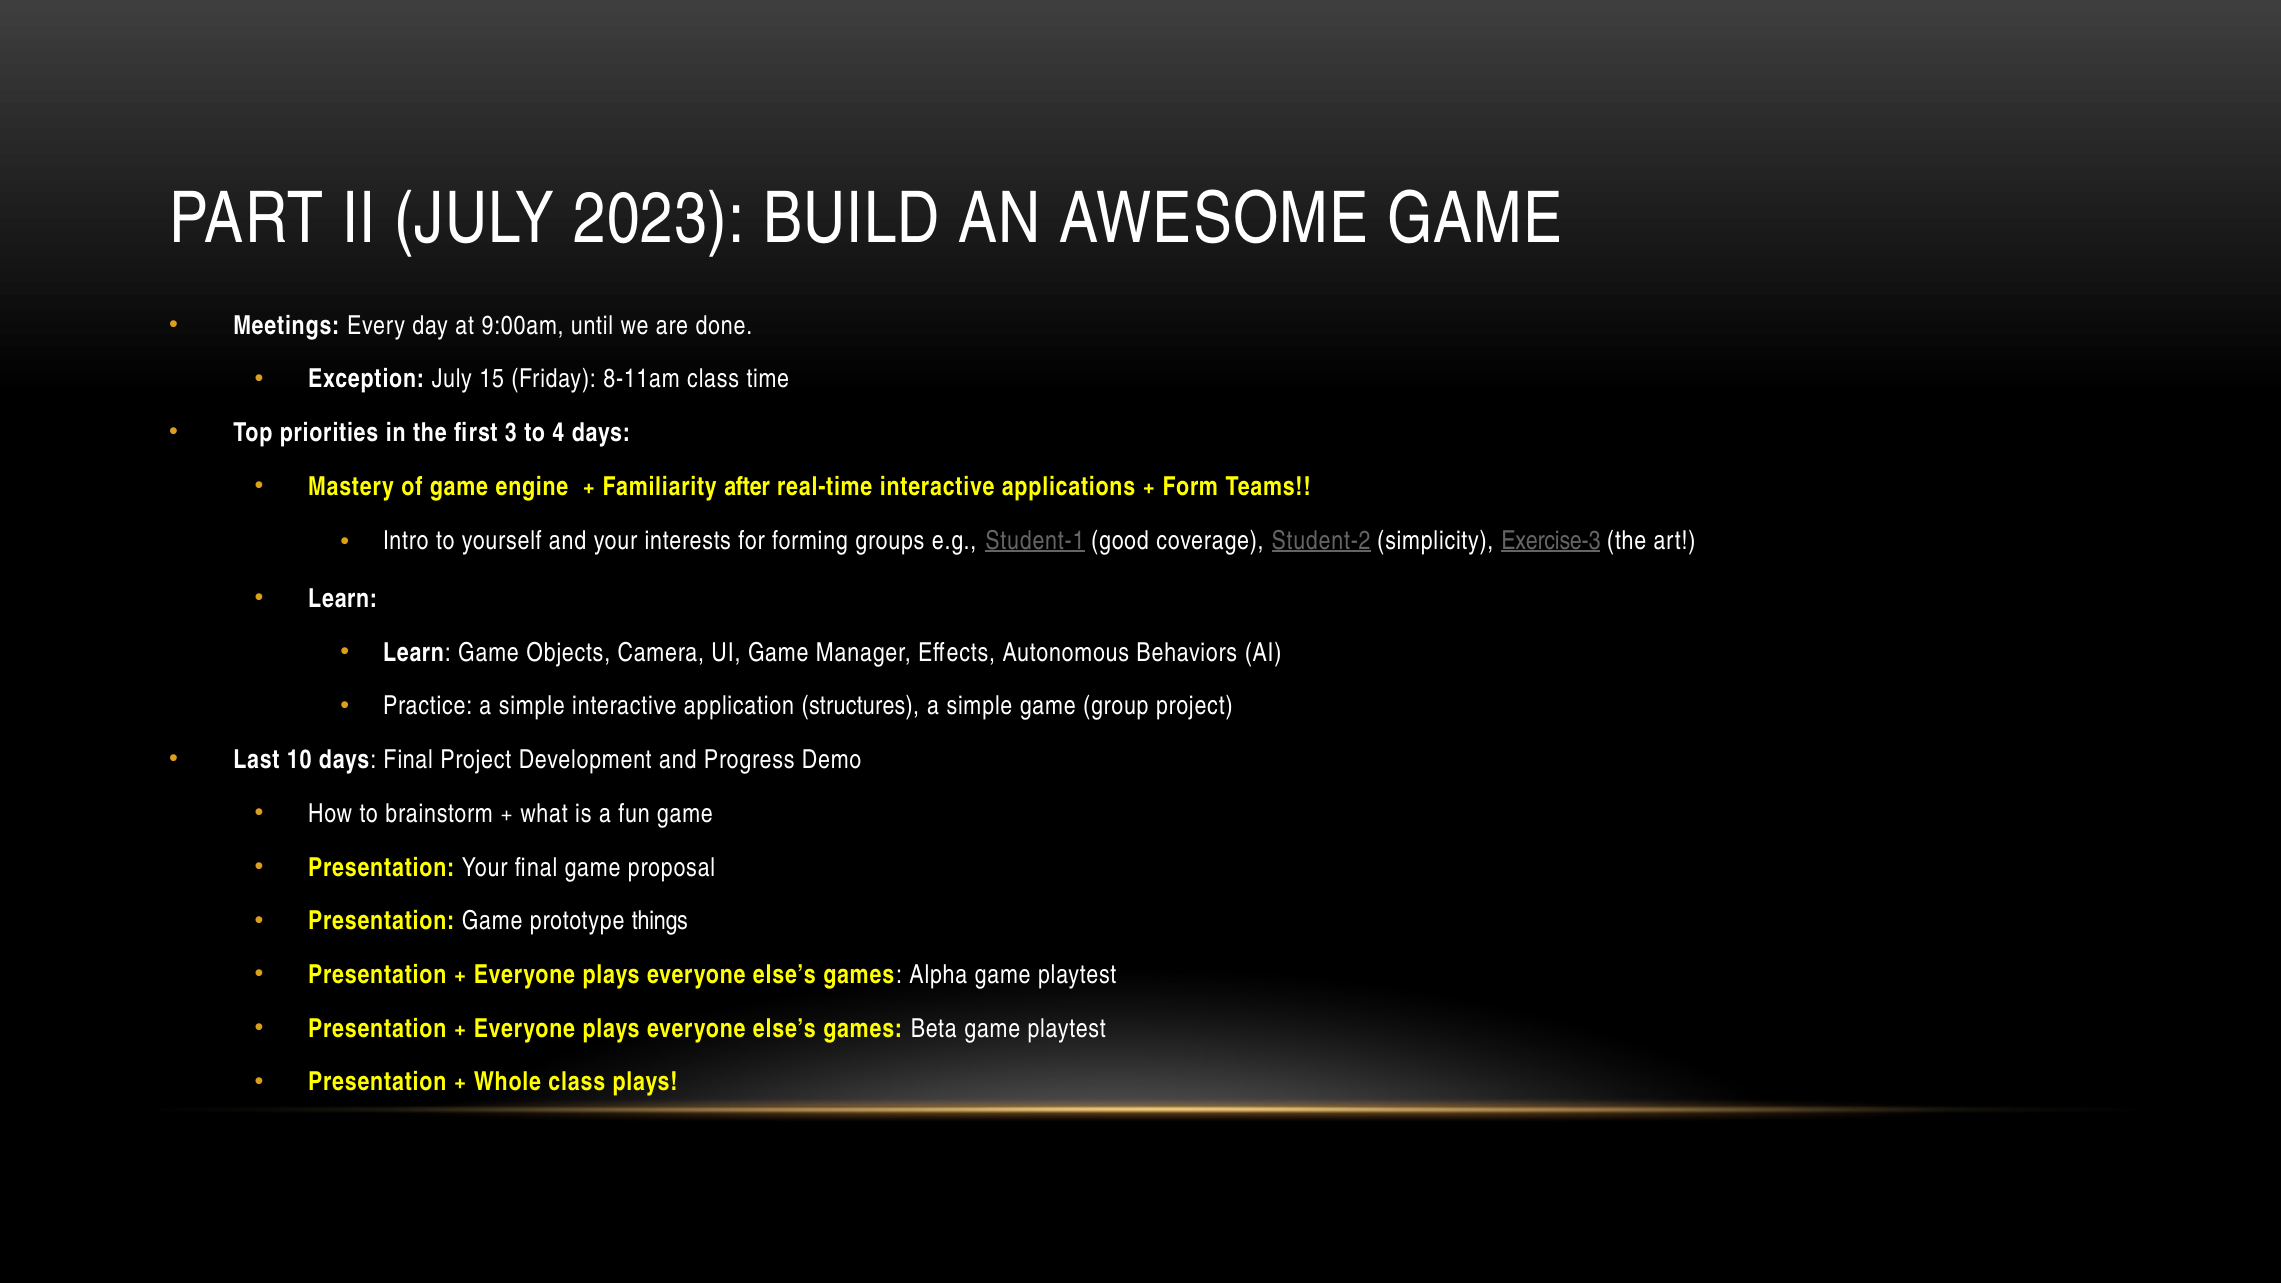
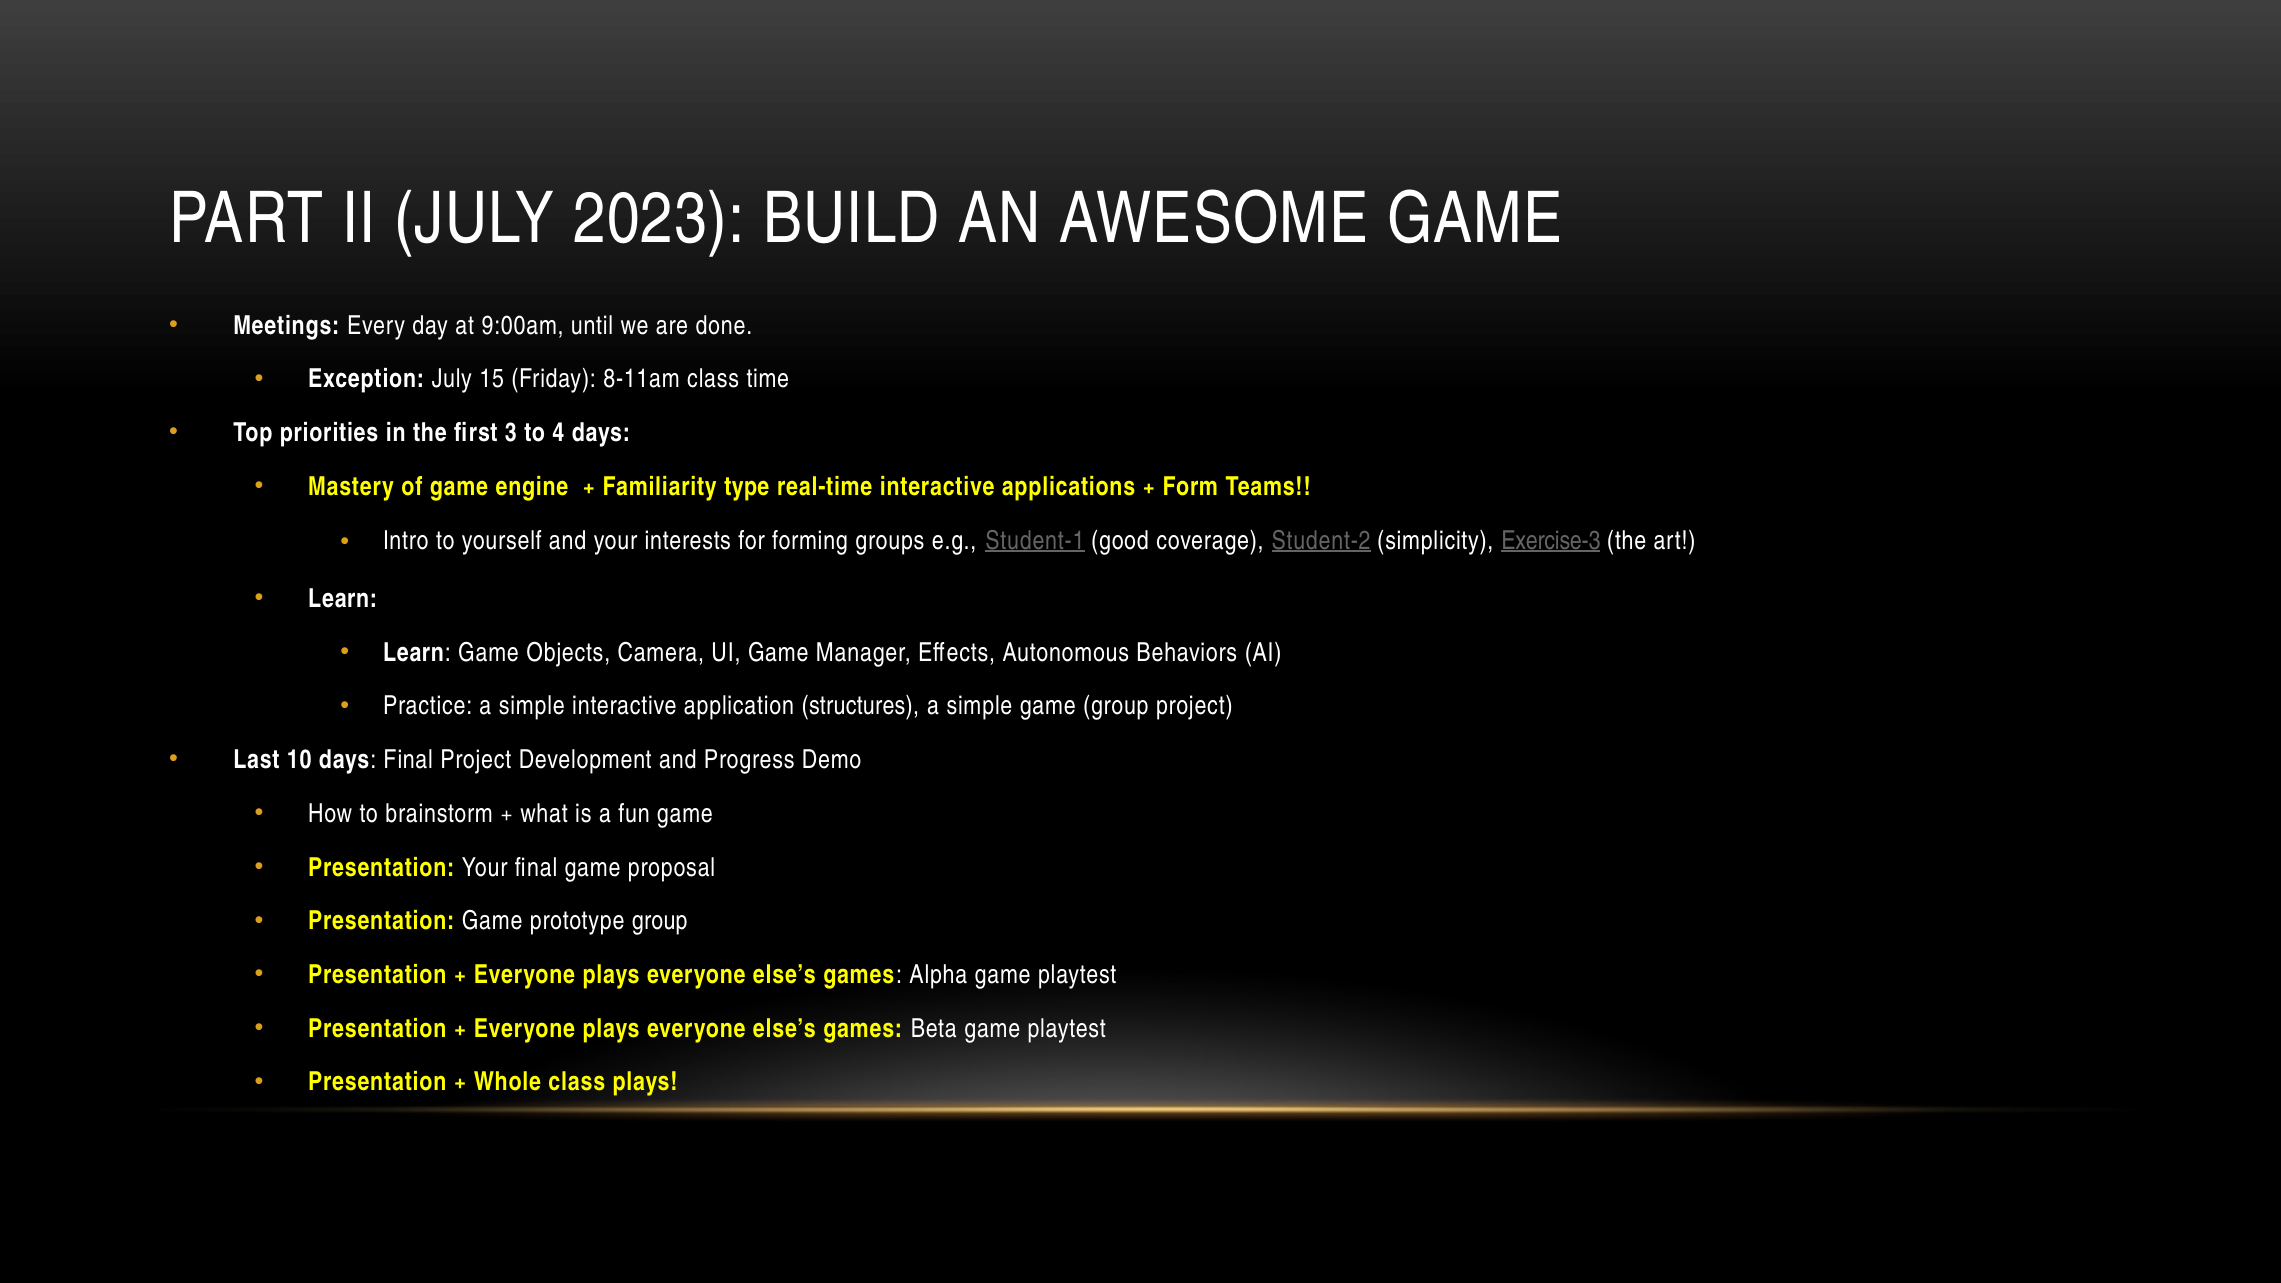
after: after -> type (747, 487)
prototype things: things -> group (660, 921)
